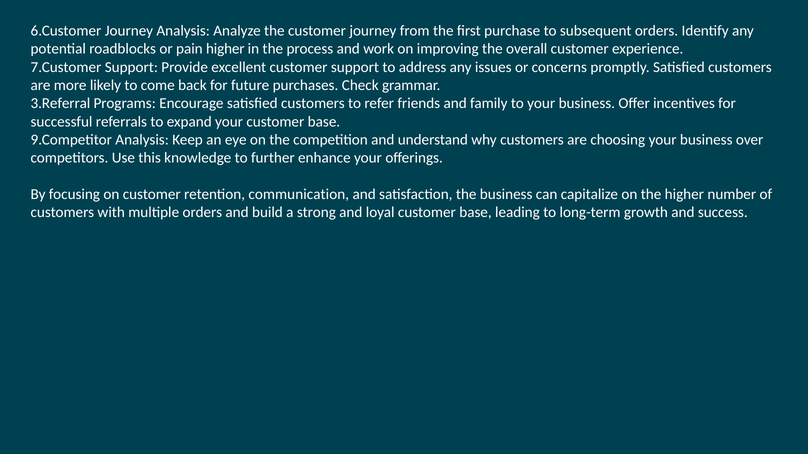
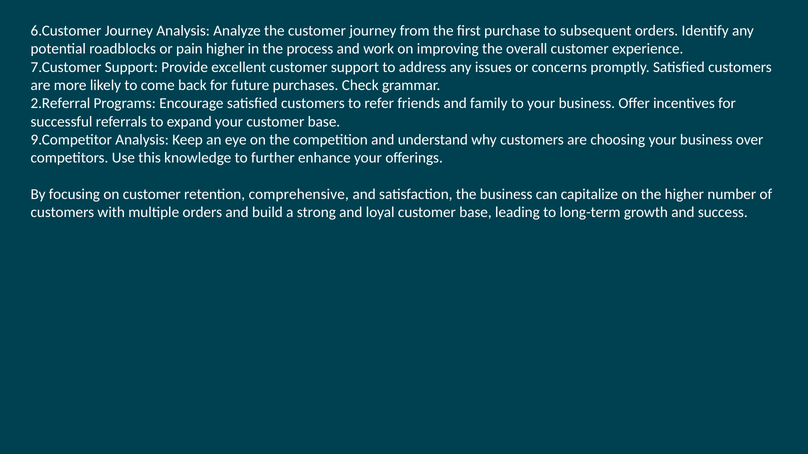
3.Referral: 3.Referral -> 2.Referral (60, 104)
communication: communication -> comprehensive (299, 194)
